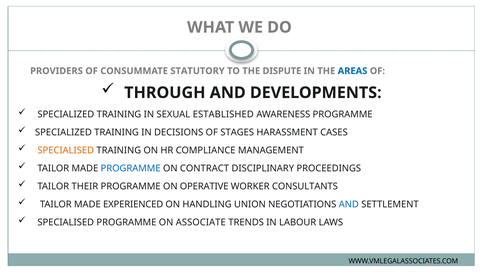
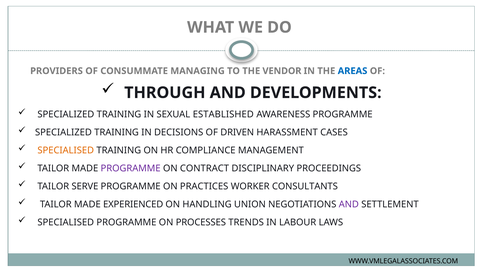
STATUTORY: STATUTORY -> MANAGING (198, 71)
DISPUTE: DISPUTE -> VENDOR (282, 71)
STAGES: STAGES -> DRIVEN (237, 132)
PROGRAMME colour: blue -> purple (131, 168)
THEIR: THEIR -> SERVE (85, 186)
OPERATIVE: OPERATIVE -> PRACTICES (204, 186)
AND colour: blue -> purple (349, 204)
ASSOCIATE: ASSOCIATE -> PROCESSES (201, 222)
